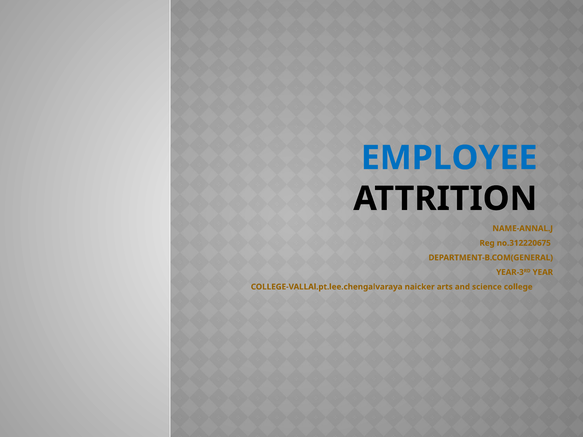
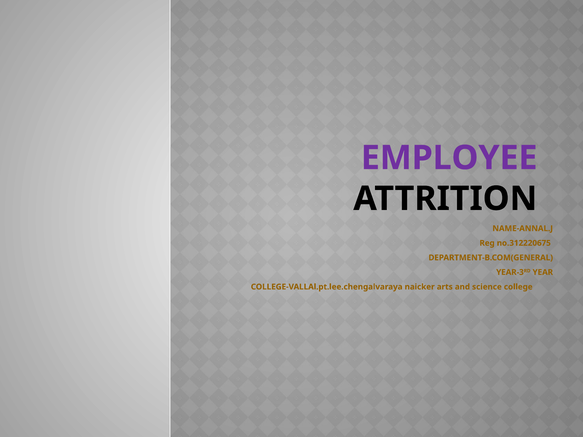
EMPLOYEE colour: blue -> purple (449, 158)
